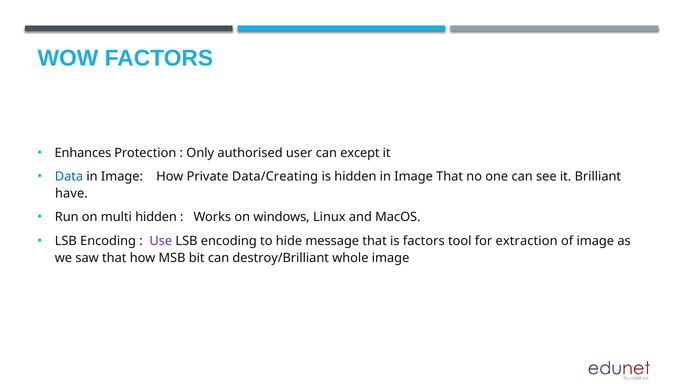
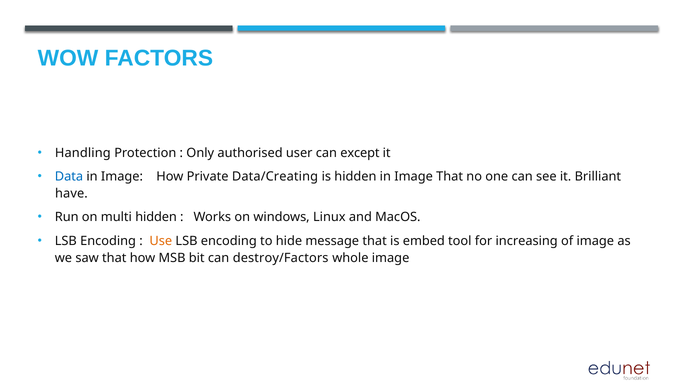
Enhances: Enhances -> Handling (83, 153)
Use colour: purple -> orange (161, 241)
is factors: factors -> embed (424, 241)
extraction: extraction -> increasing (527, 241)
destroy/Brilliant: destroy/Brilliant -> destroy/Factors (281, 258)
